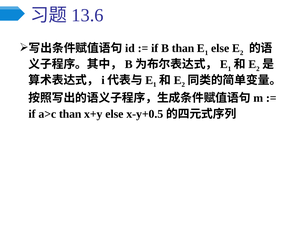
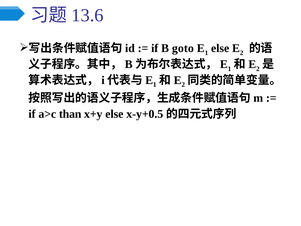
B than: than -> goto (183, 48)
